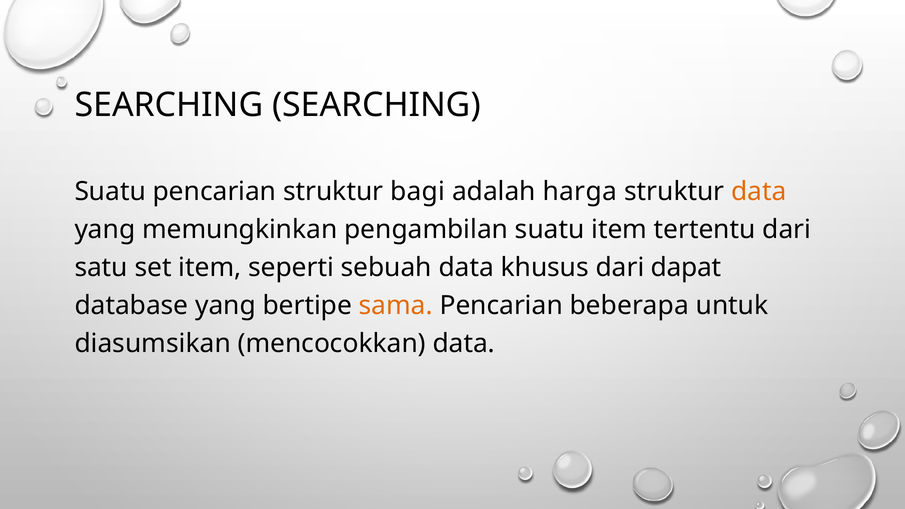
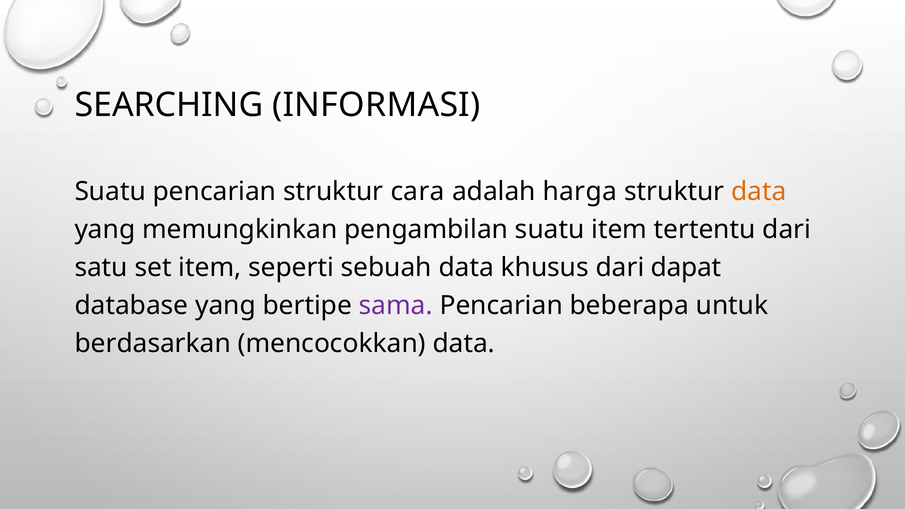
SEARCHING SEARCHING: SEARCHING -> INFORMASI (376, 105)
bagi: bagi -> cara (418, 192)
sama colour: orange -> purple (396, 305)
diasumsikan: diasumsikan -> berdasarkan (153, 343)
